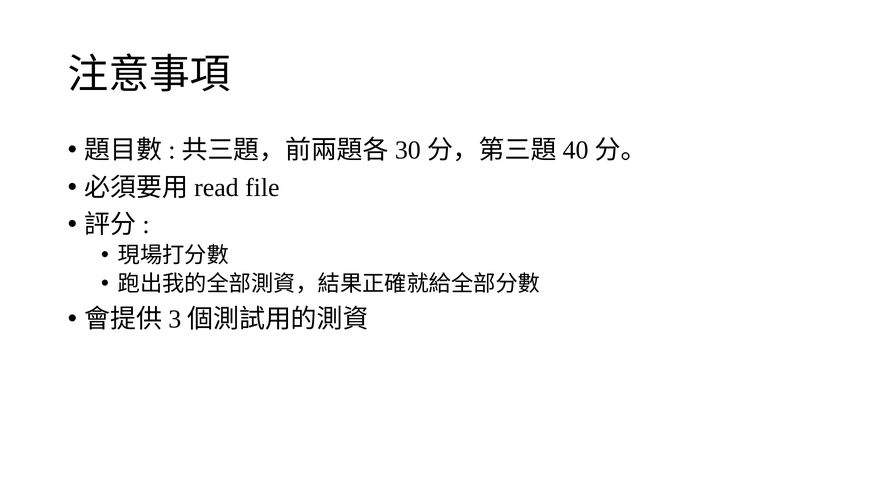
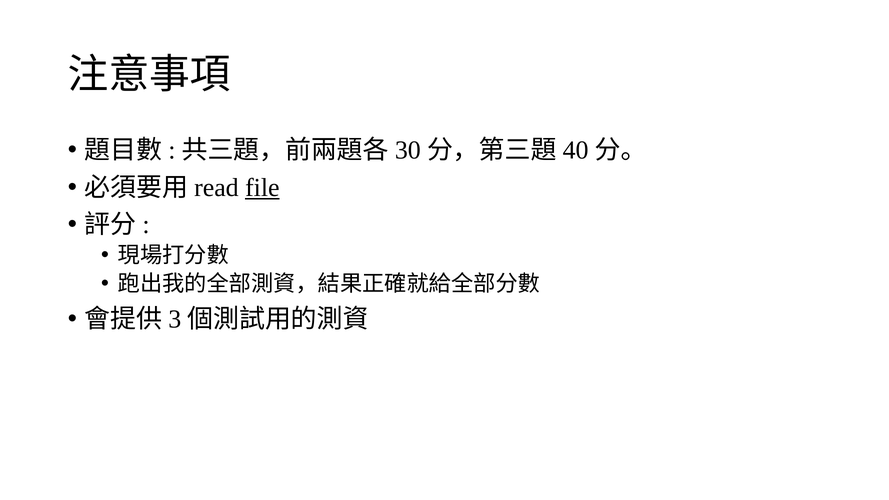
file underline: none -> present (262, 187)
